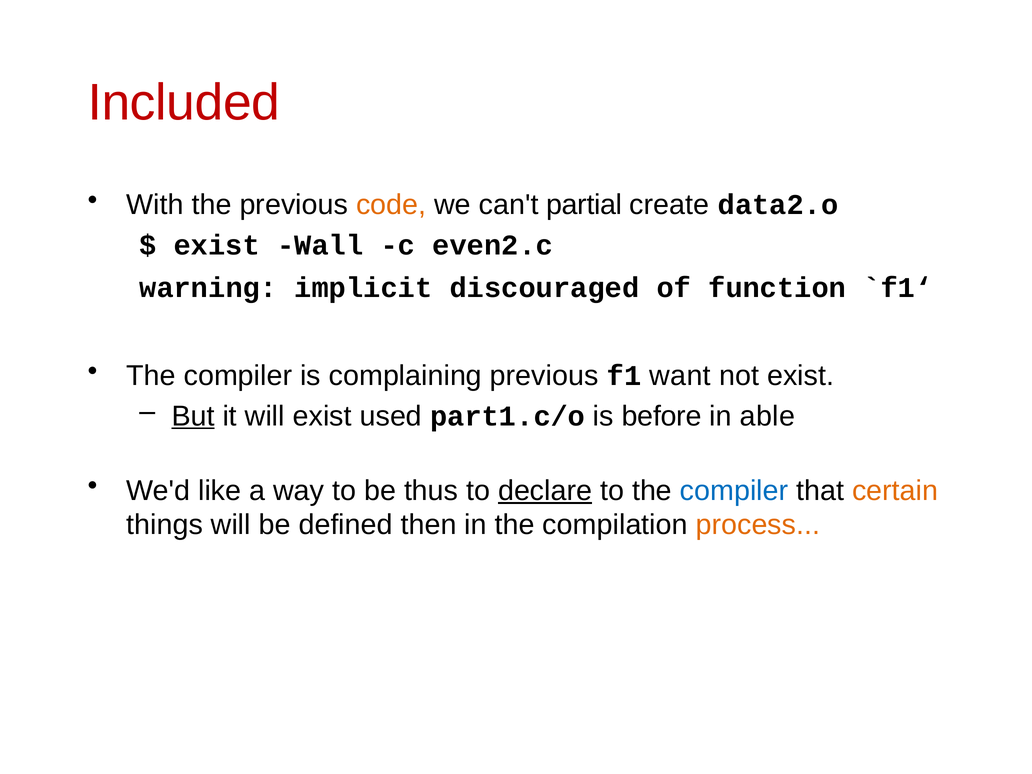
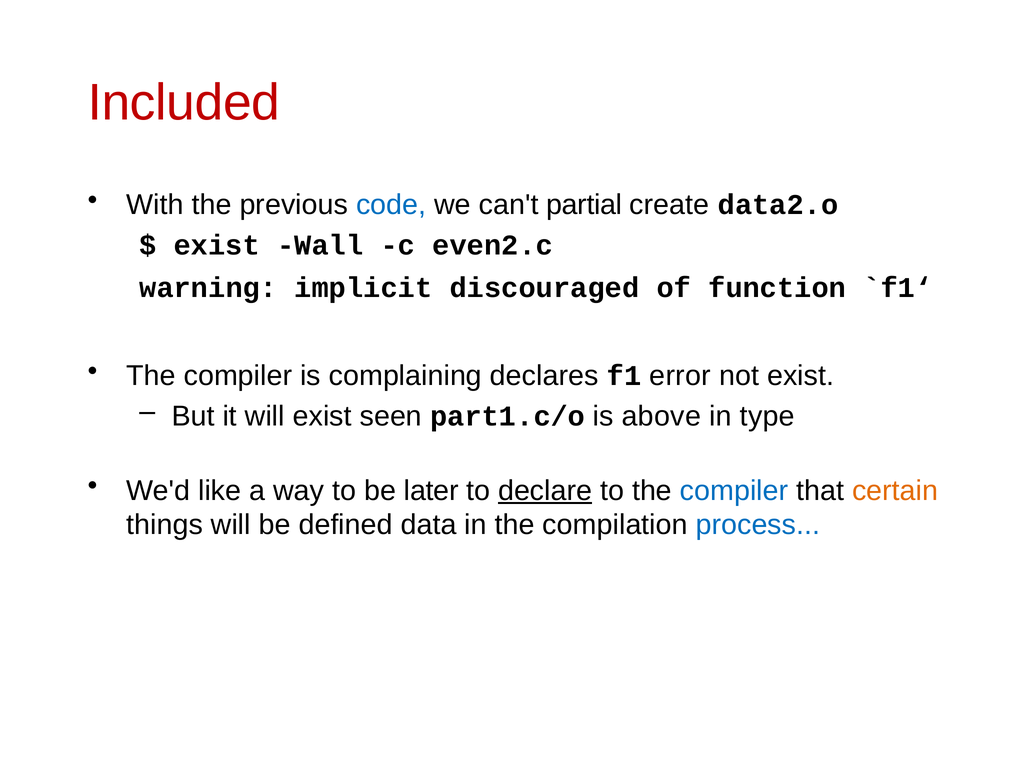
code colour: orange -> blue (391, 205)
complaining previous: previous -> declares (544, 376)
want: want -> error (680, 376)
But underline: present -> none (193, 416)
used: used -> seen (391, 416)
before: before -> above (661, 416)
able: able -> type (767, 416)
thus: thus -> later (431, 491)
then: then -> data (429, 525)
process colour: orange -> blue (758, 525)
